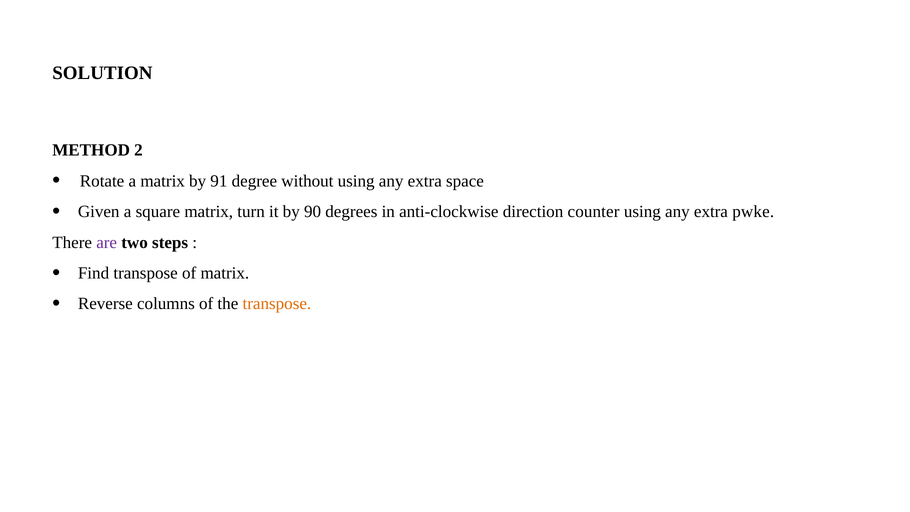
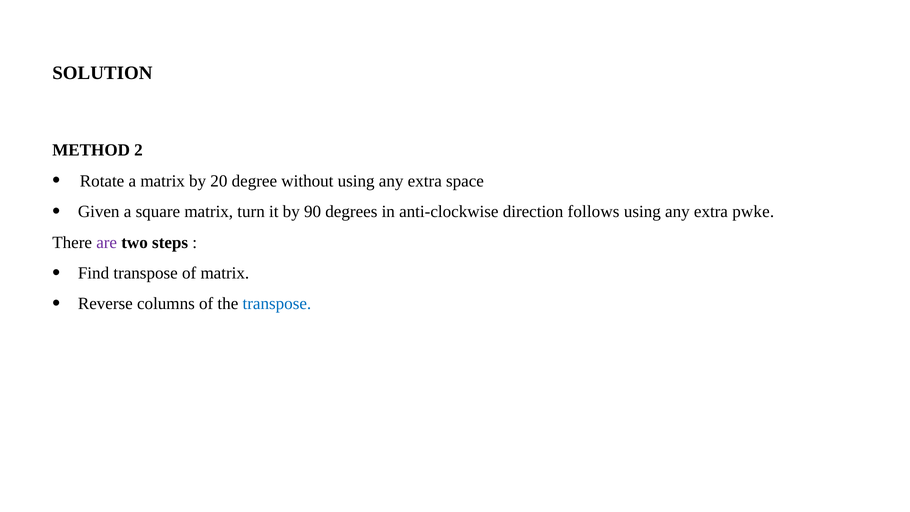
91: 91 -> 20 (219, 181)
counter: counter -> follows (594, 212)
transpose colour: orange -> blue (277, 304)
